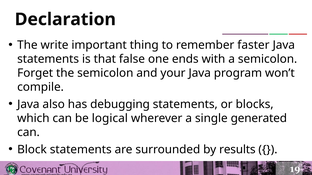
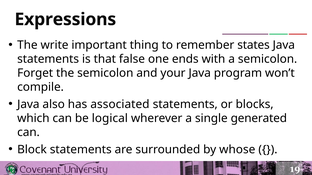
Declaration: Declaration -> Expressions (65, 19)
faster: faster -> states (254, 45)
debugging: debugging -> associated (120, 105)
results: results -> whose (237, 150)
